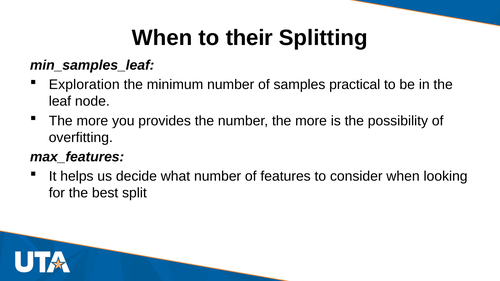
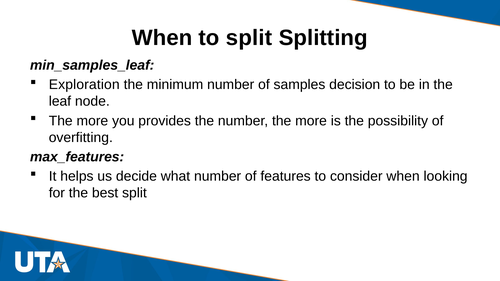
to their: their -> split (249, 38)
practical: practical -> decision (355, 85)
